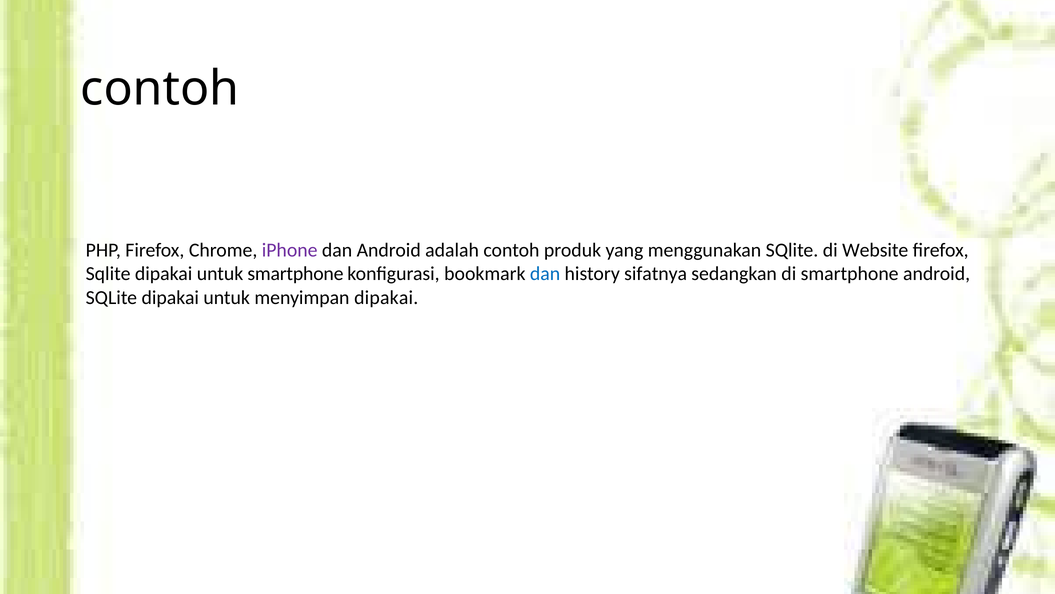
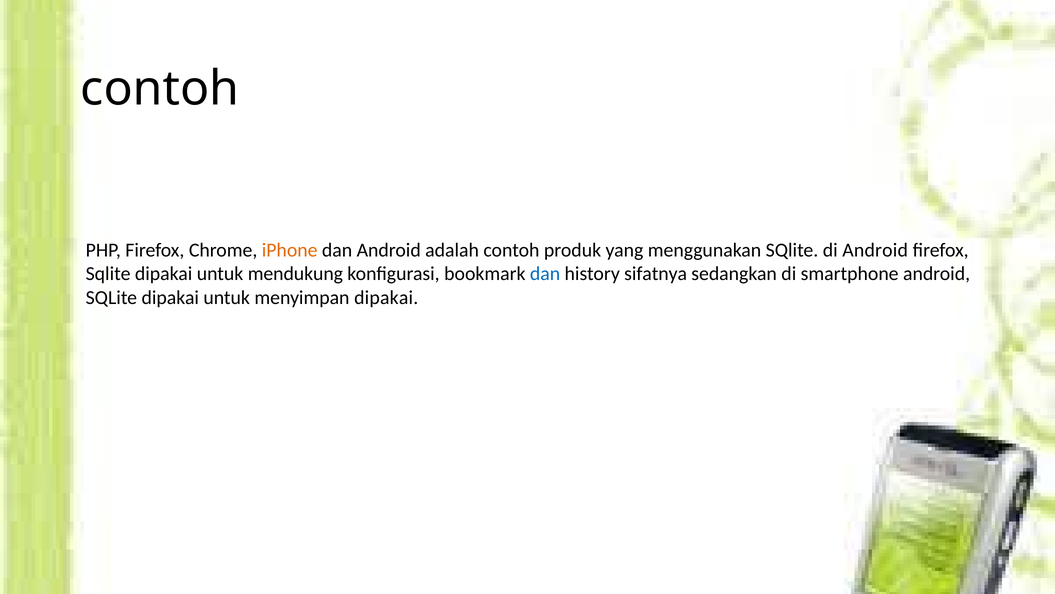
iPhone colour: purple -> orange (290, 250)
di Website: Website -> Android (875, 250)
untuk smartphone: smartphone -> mendukung (295, 274)
